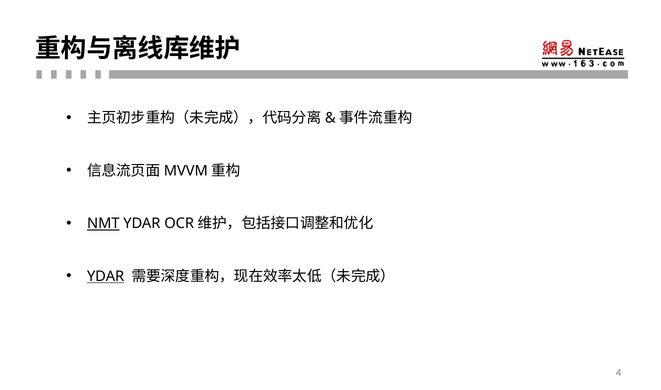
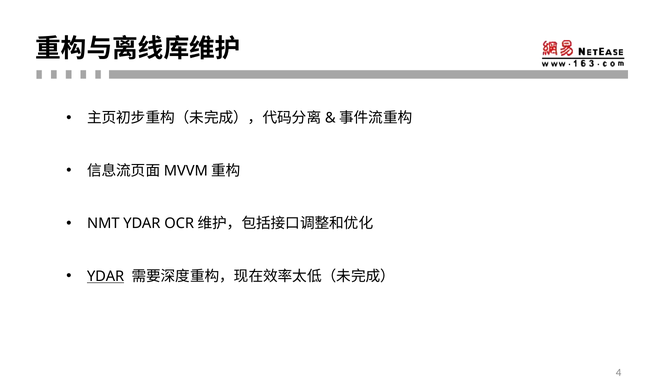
NMT underline: present -> none (103, 224)
